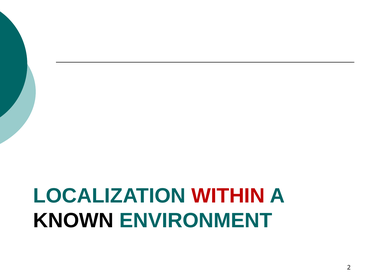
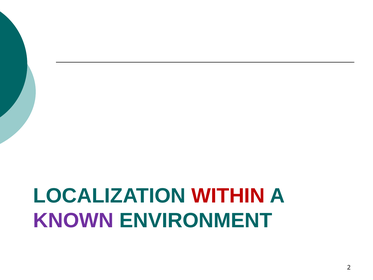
KNOWN colour: black -> purple (73, 220)
